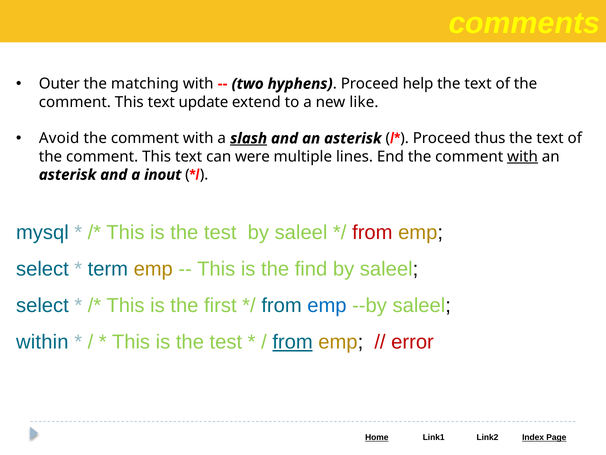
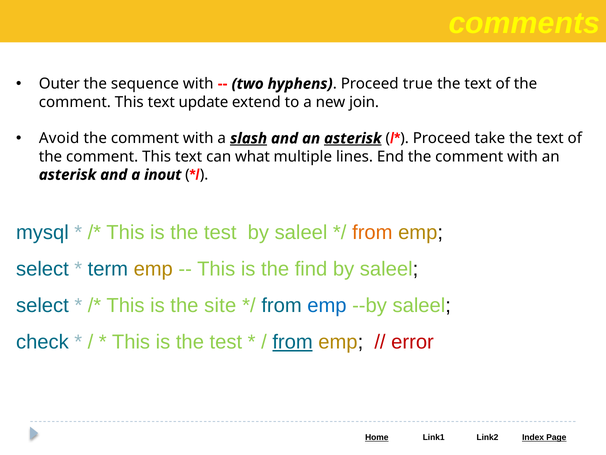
matching: matching -> sequence (145, 84)
help: help -> true (418, 84)
like: like -> join (364, 102)
asterisk underline: none -> present (353, 138)
thus: thus -> take (490, 138)
were: were -> what (252, 156)
with underline: present -> none (523, 156)
from colour: red -> orange (372, 233)
first: first -> site (220, 305)
within: within -> check (42, 342)
